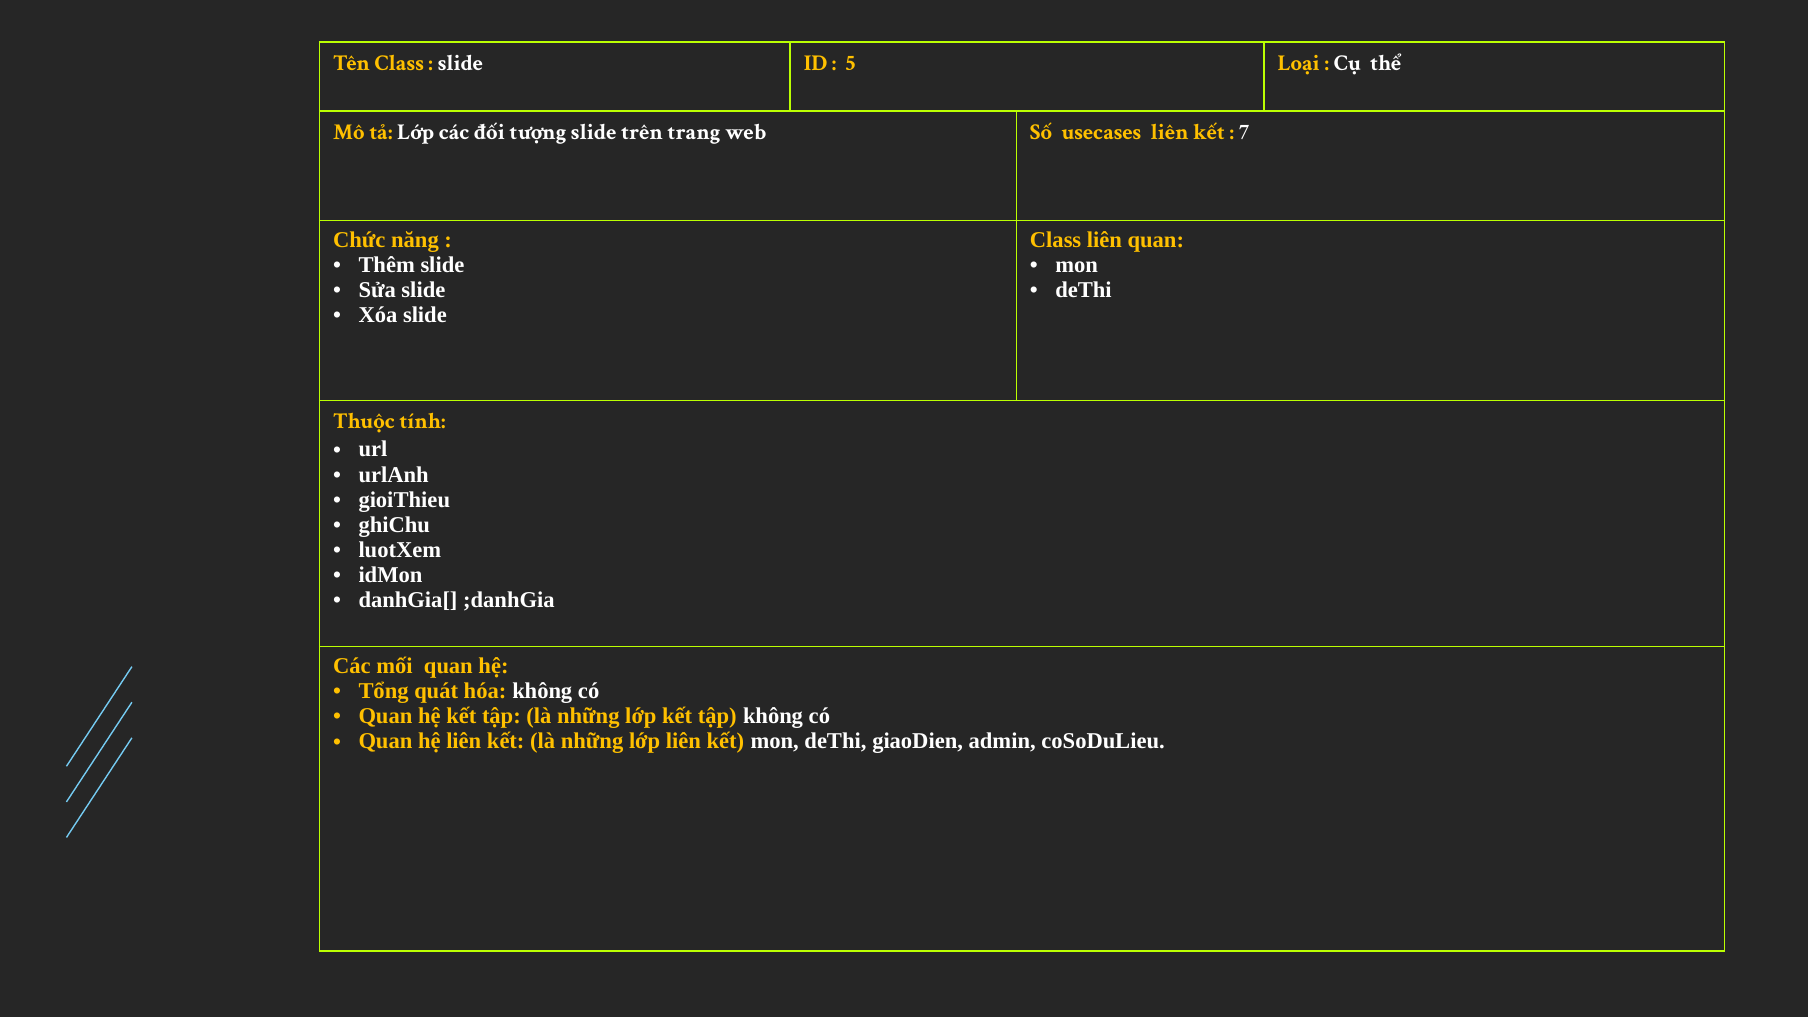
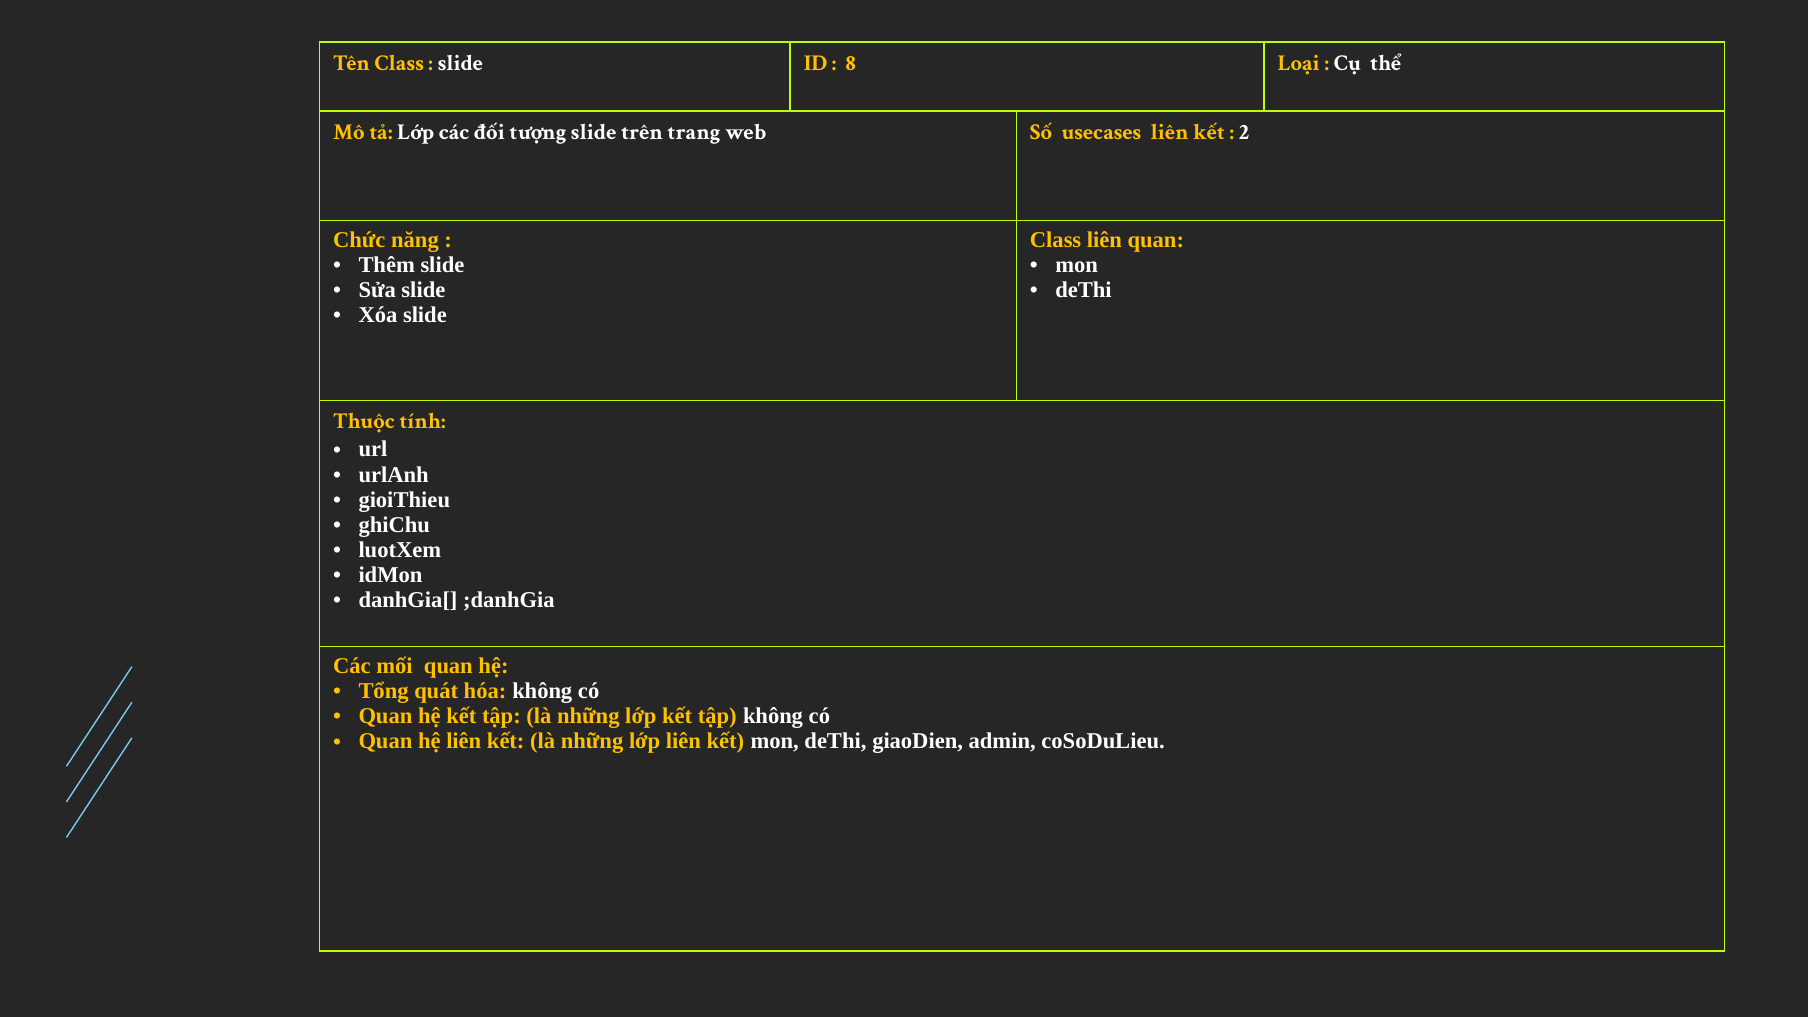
5: 5 -> 8 (851, 63)
7: 7 -> 2 (1244, 132)
